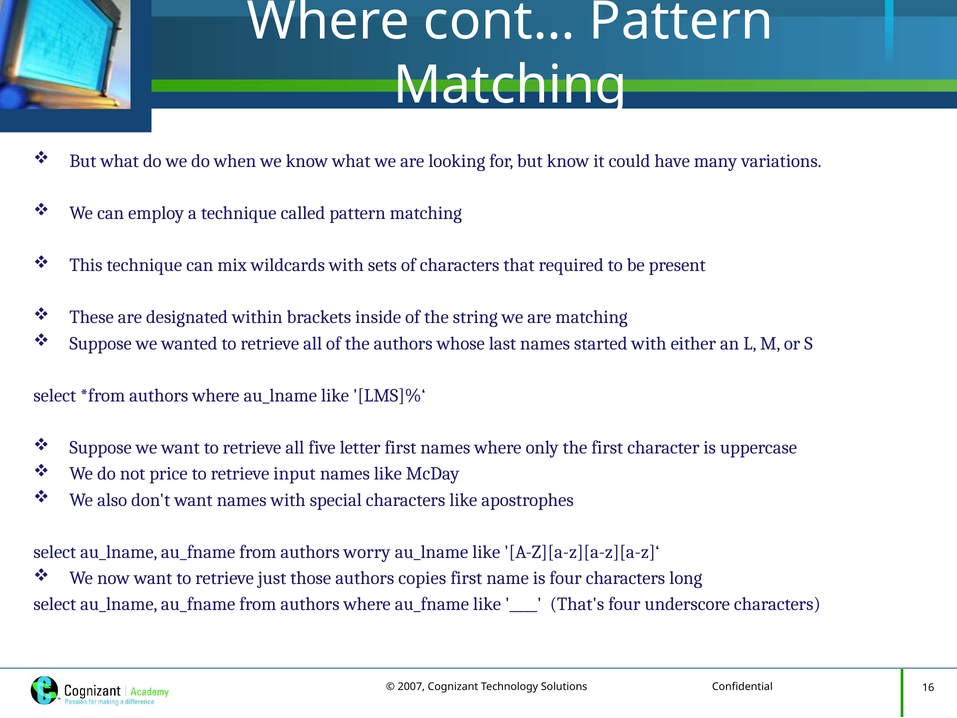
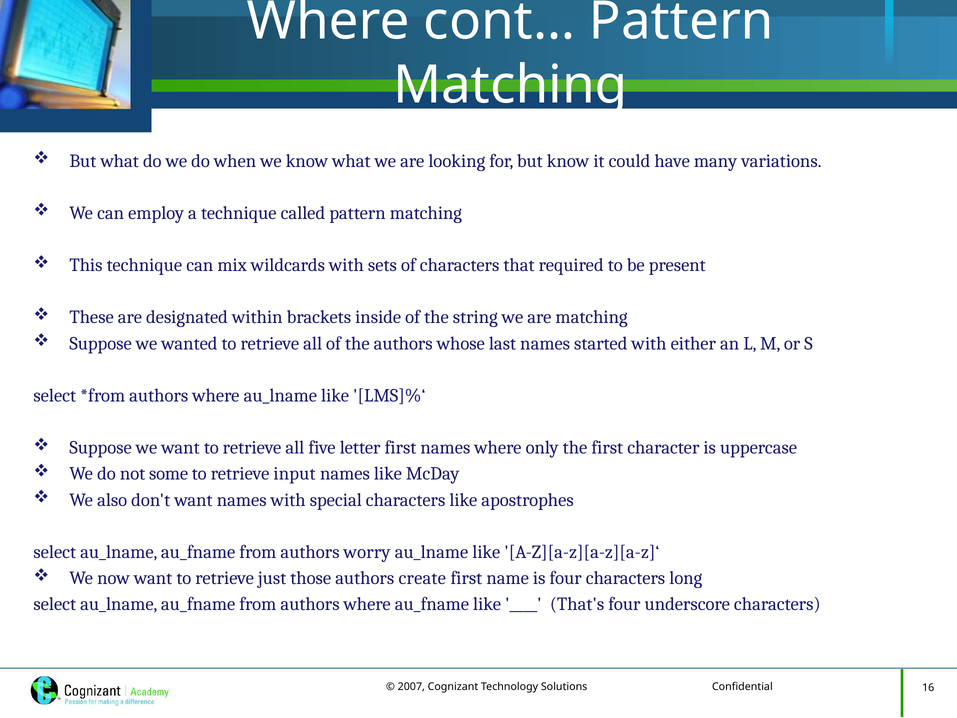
price: price -> some (169, 474)
copies: copies -> create (422, 578)
